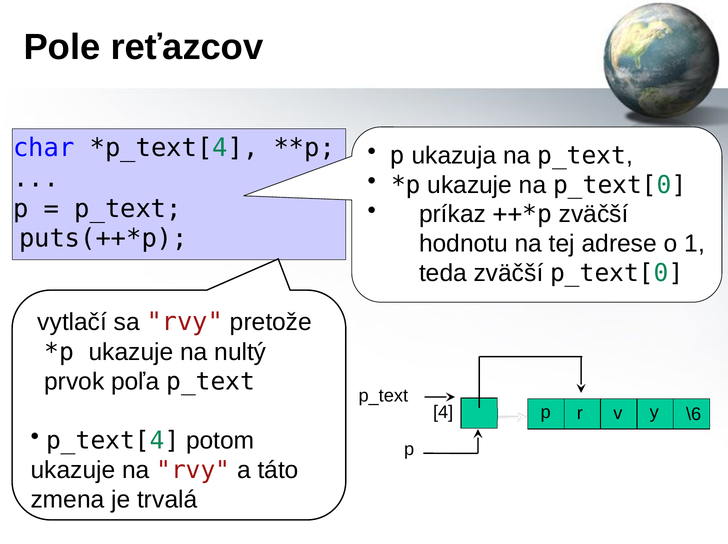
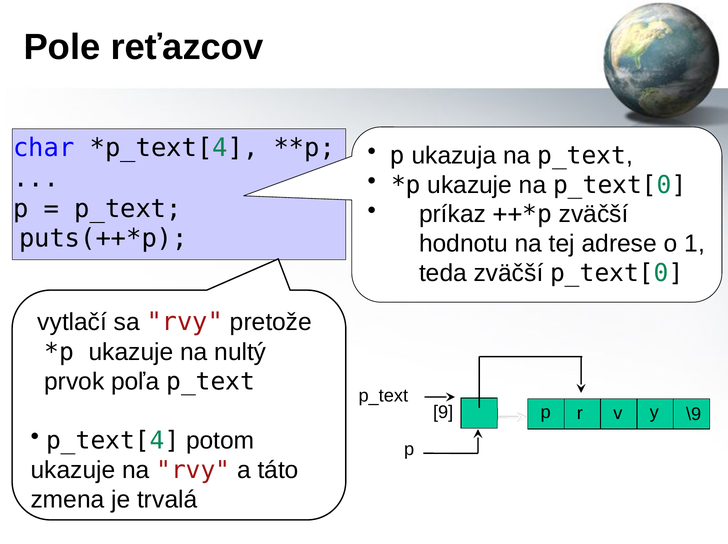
4: 4 -> 9 (443, 413)
\6: \6 -> \9 (694, 414)
